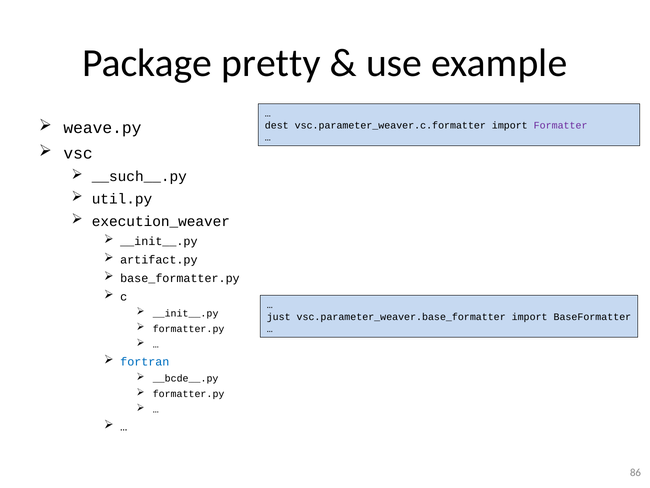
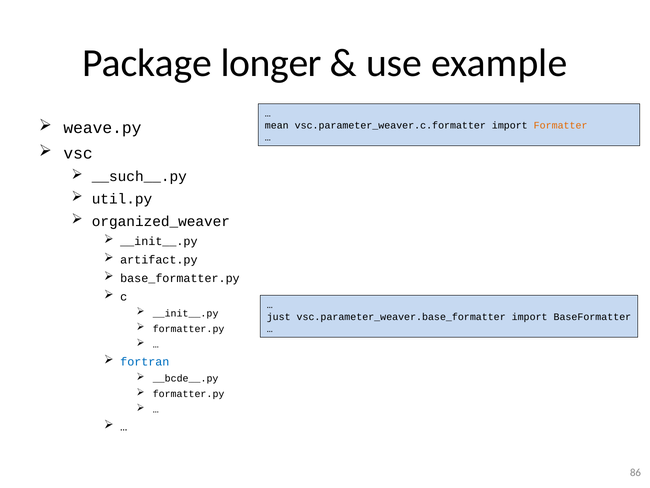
pretty: pretty -> longer (271, 63)
dest: dest -> mean (277, 125)
Formatter colour: purple -> orange (561, 125)
execution_weaver: execution_weaver -> organized_weaver (161, 221)
